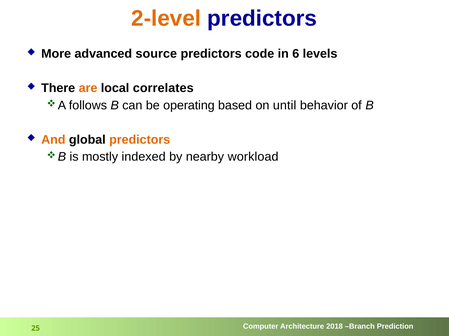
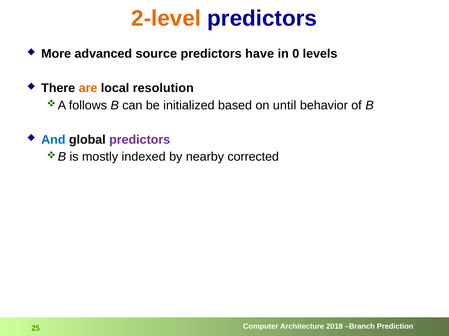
code: code -> have (260, 54)
6: 6 -> 0 (296, 54)
correlates: correlates -> resolution (163, 88)
operating: operating -> initialized (189, 105)
And colour: orange -> blue (53, 140)
predictors colour: orange -> purple (140, 140)
workload: workload -> corrected (253, 157)
